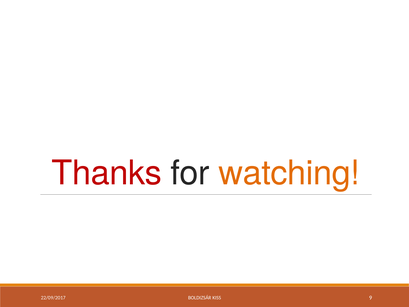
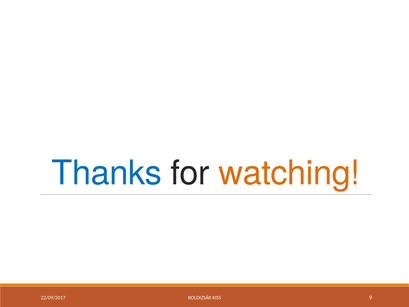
Thanks colour: red -> blue (107, 173)
